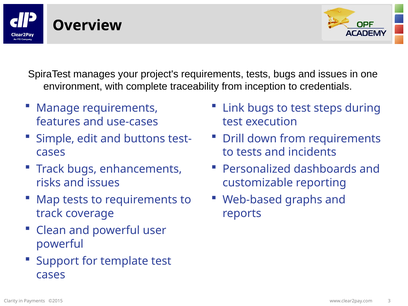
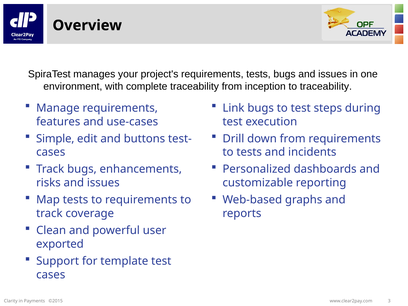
to credentials: credentials -> traceability (326, 86)
powerful: powerful -> exported (60, 244)
